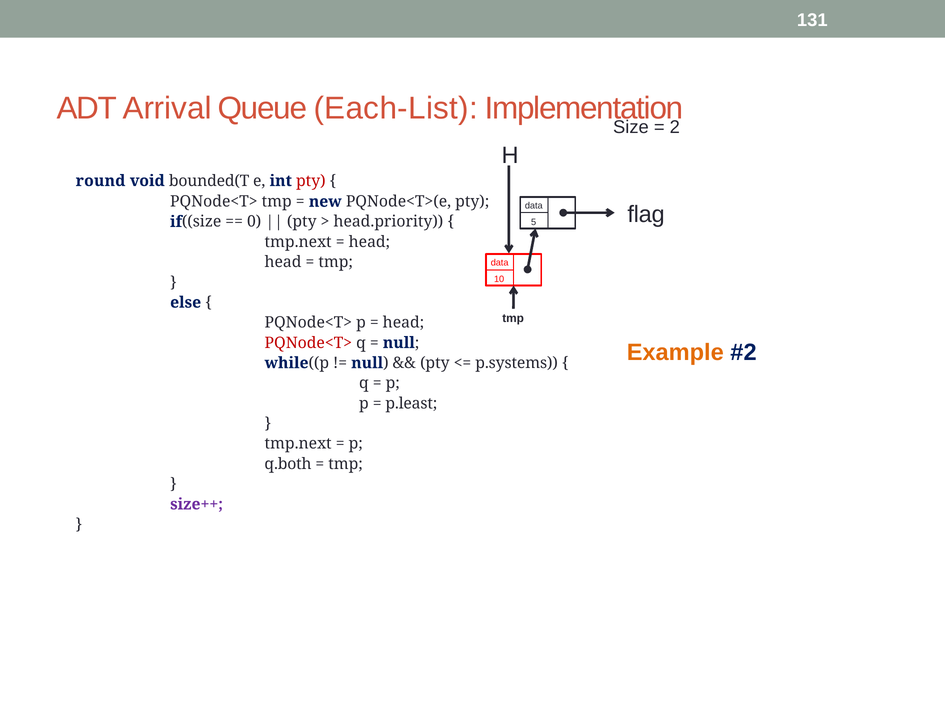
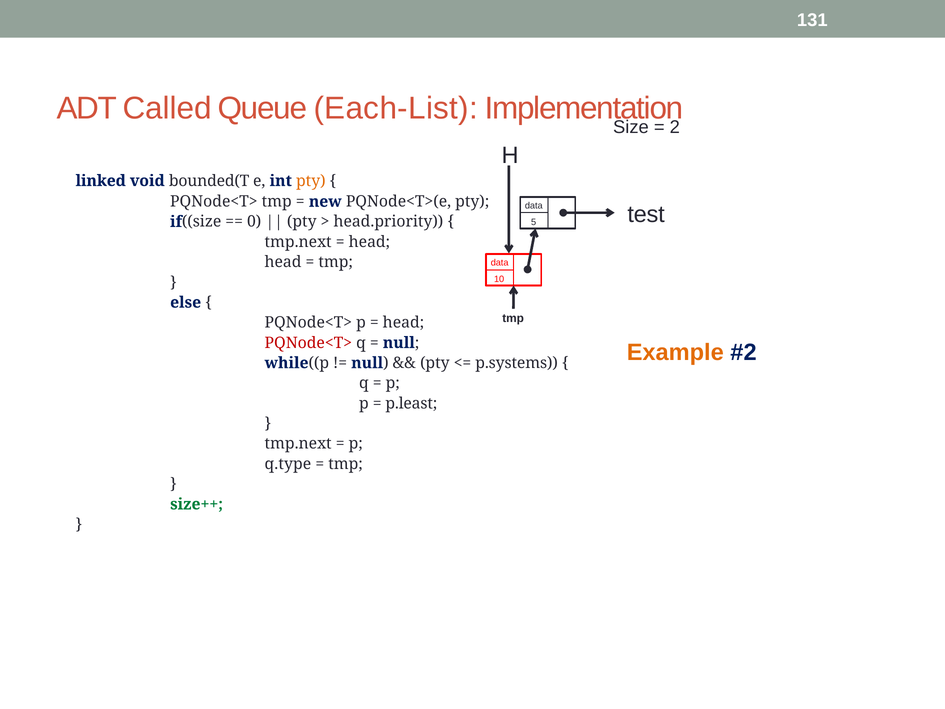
Arrival: Arrival -> Called (167, 109)
round: round -> linked (101, 181)
pty colour: red -> orange (311, 181)
flag: flag -> test (646, 214)
q.both: q.both -> q.type (288, 464)
size++ colour: purple -> green (197, 504)
